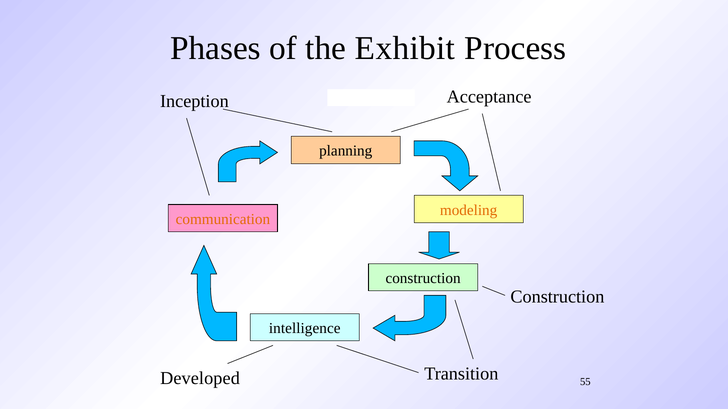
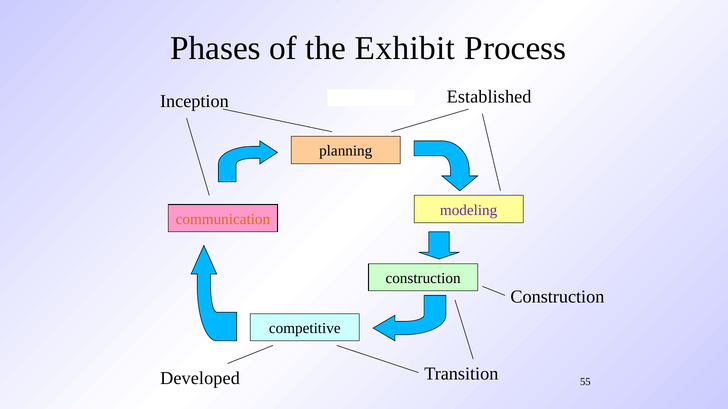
Acceptance: Acceptance -> Established (489, 97)
modeling colour: orange -> purple (469, 210)
intelligence: intelligence -> competitive (305, 329)
